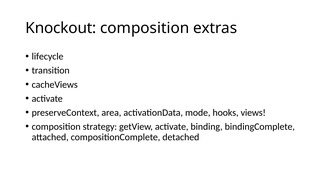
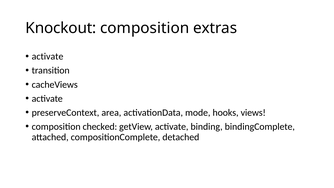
lifecycle: lifecycle -> activate (48, 56)
strategy: strategy -> checked (100, 126)
